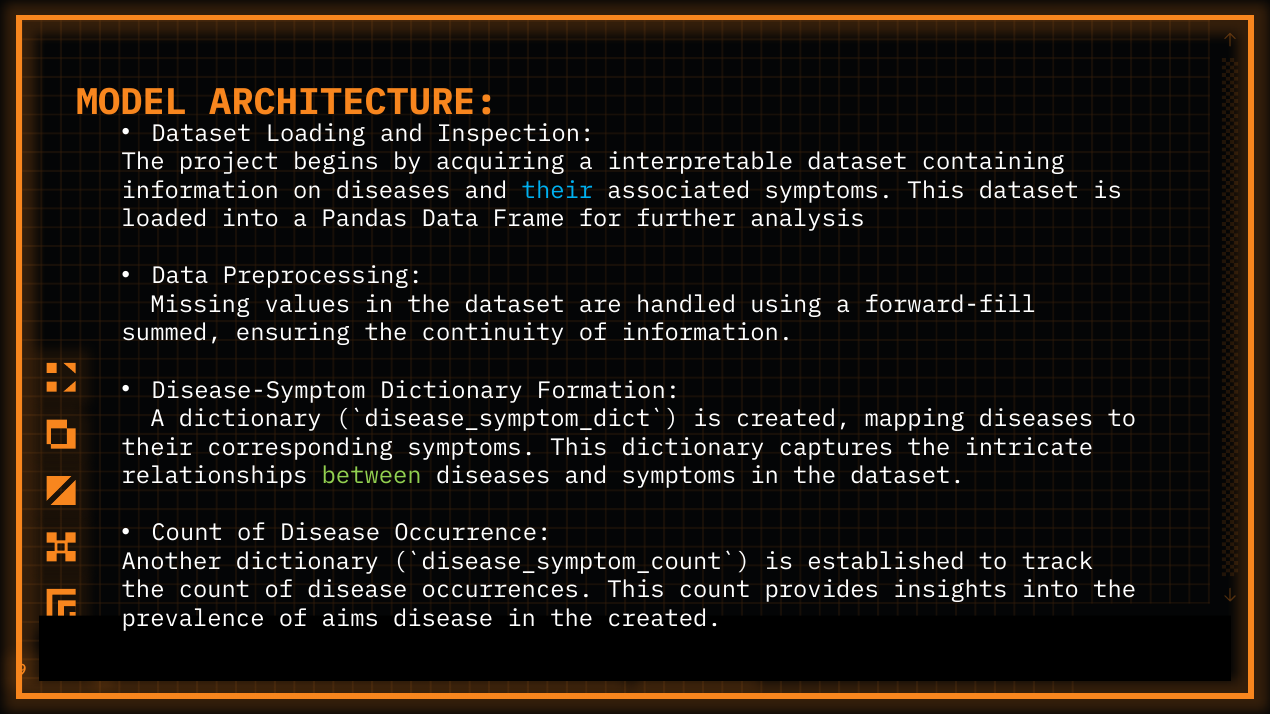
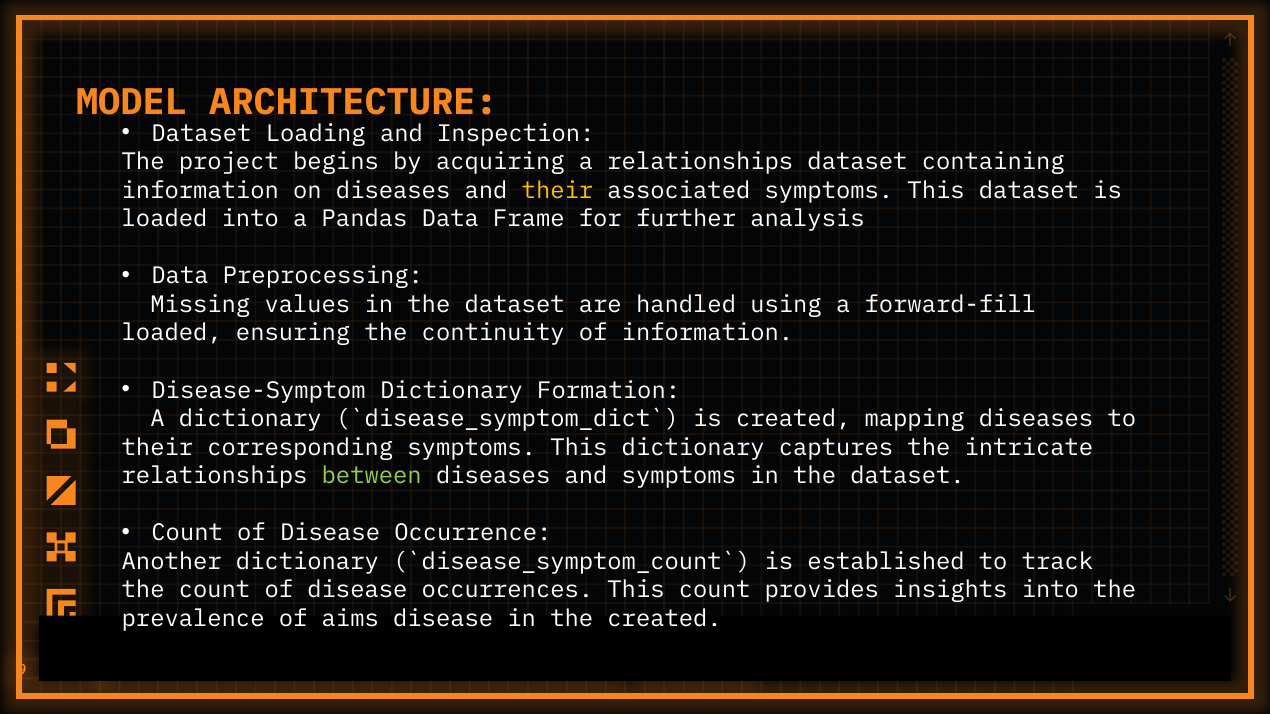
a interpretable: interpretable -> relationships (700, 162)
their colour: light blue -> yellow (557, 190)
summed: summed -> loaded (172, 333)
